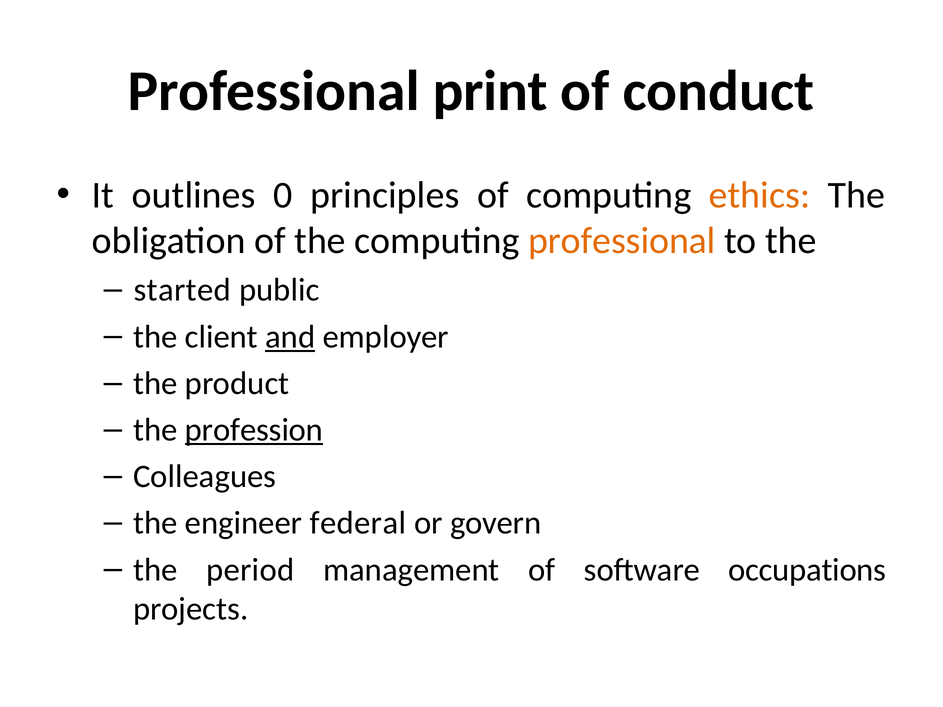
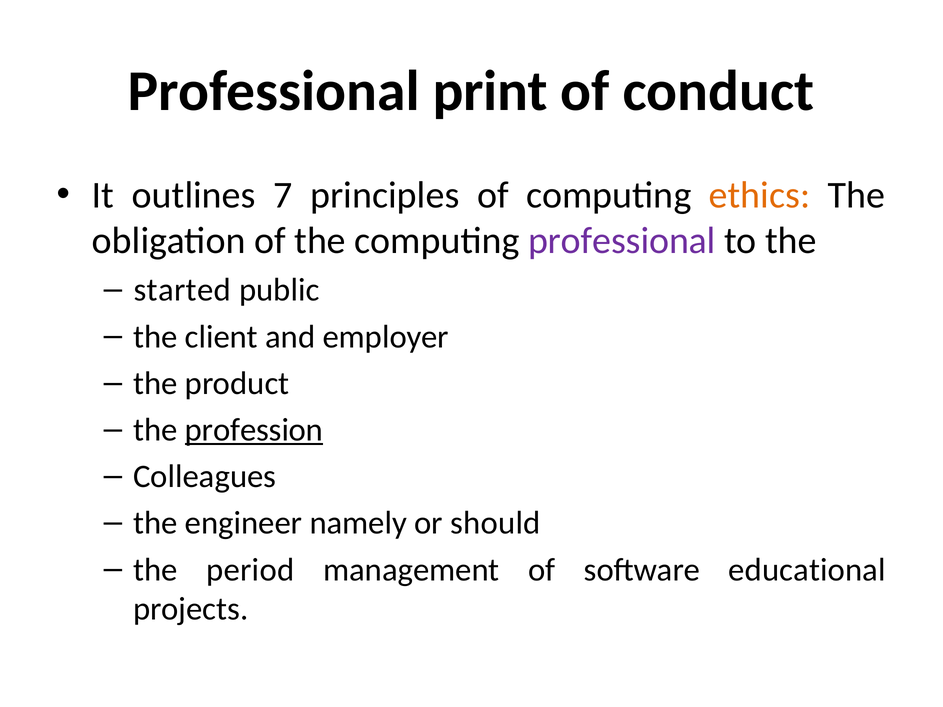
0: 0 -> 7 (283, 195)
professional colour: orange -> purple (622, 241)
and underline: present -> none (290, 337)
federal: federal -> namely (358, 523)
govern: govern -> should (495, 523)
occupations: occupations -> educational (807, 570)
